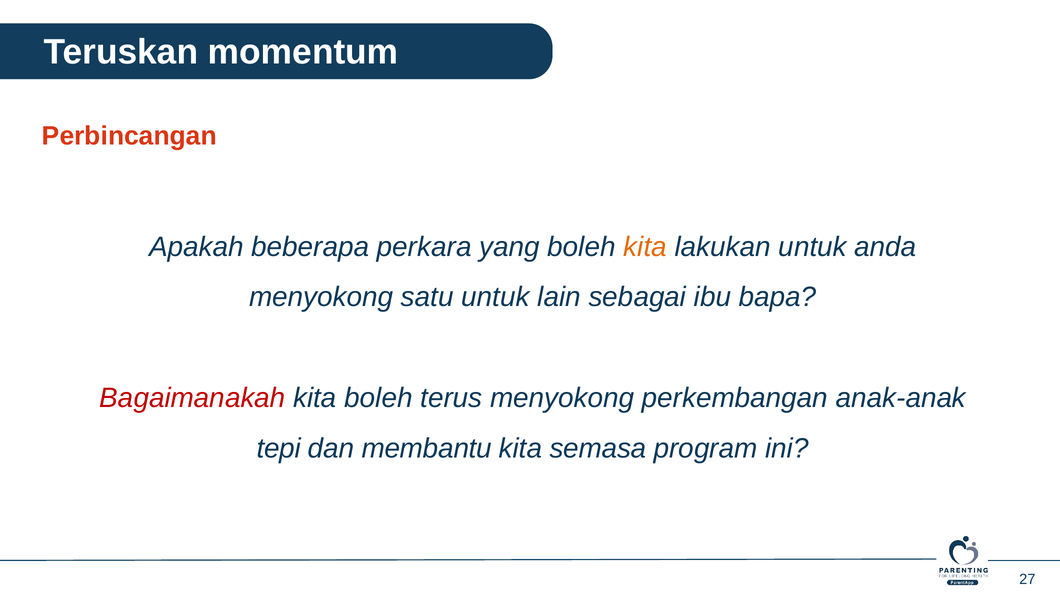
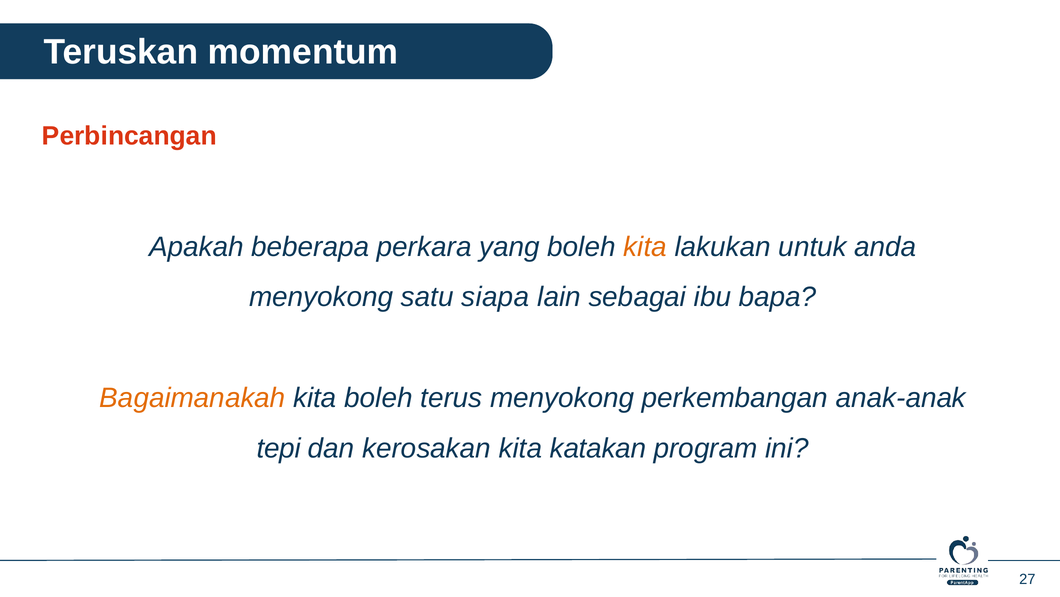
satu untuk: untuk -> siapa (495, 297)
Bagaimanakah colour: red -> orange (192, 397)
membantu: membantu -> kerosakan (427, 448)
semasa: semasa -> katakan (598, 448)
